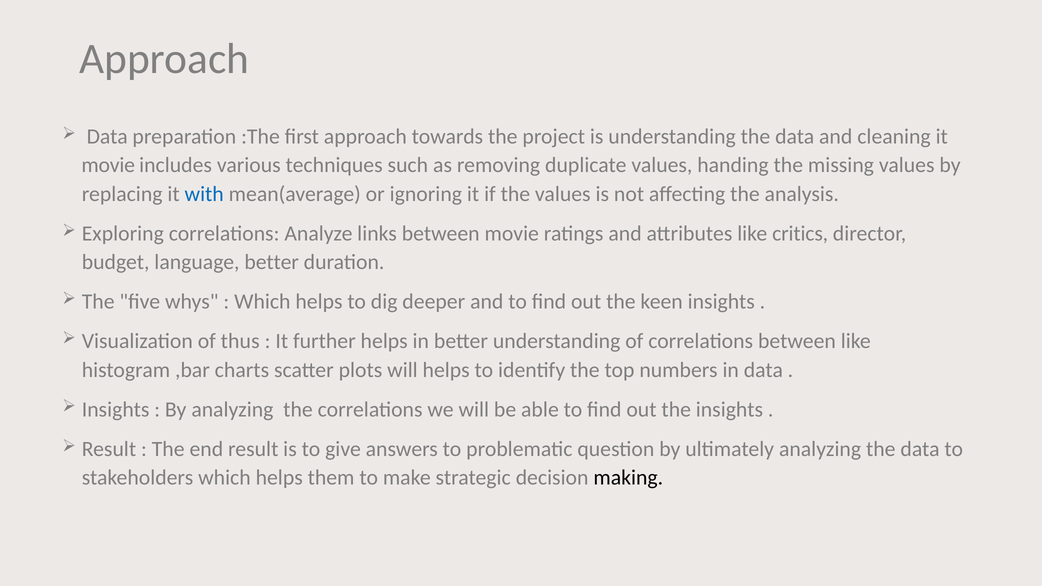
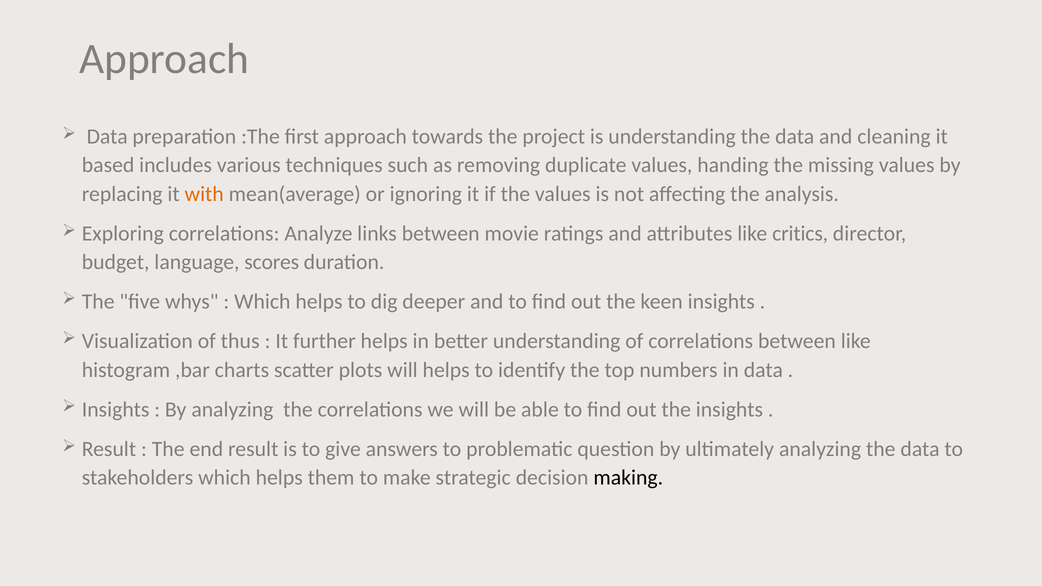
movie: movie -> based (108, 165)
with colour: blue -> orange (204, 194)
language better: better -> scores (272, 262)
